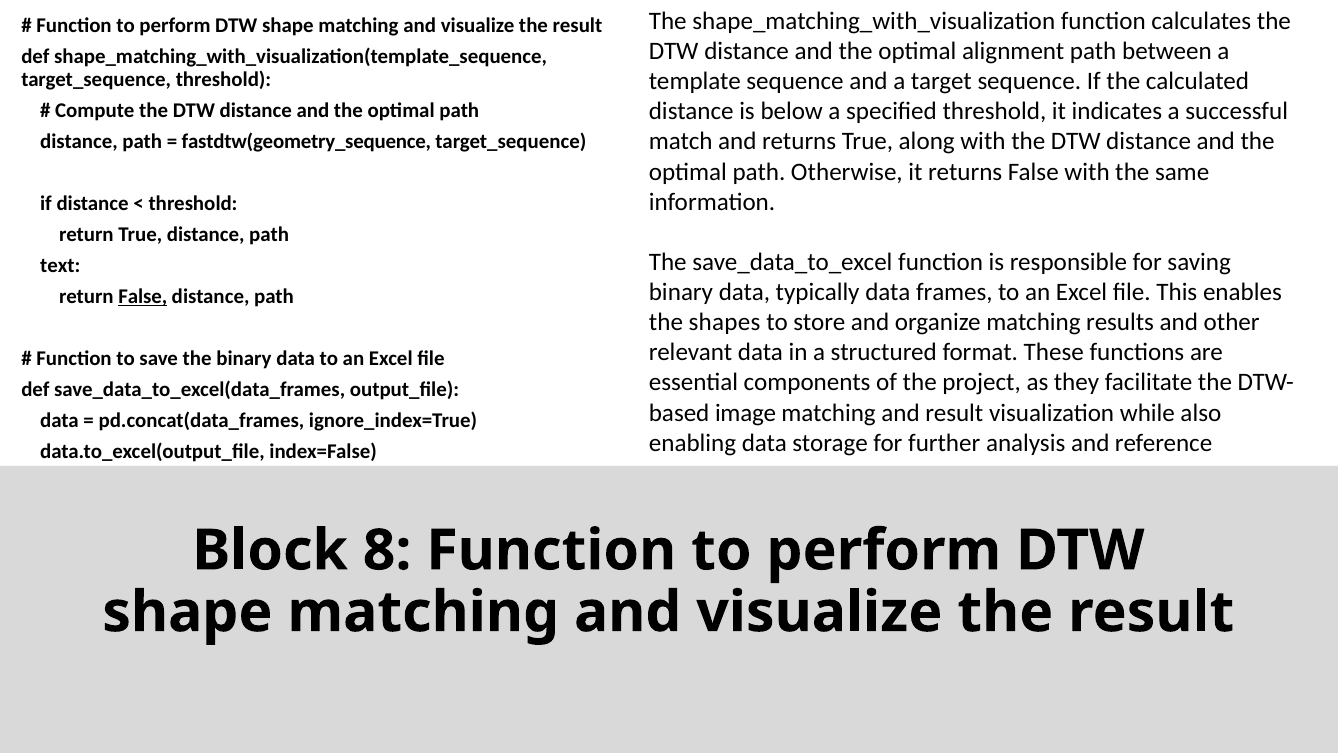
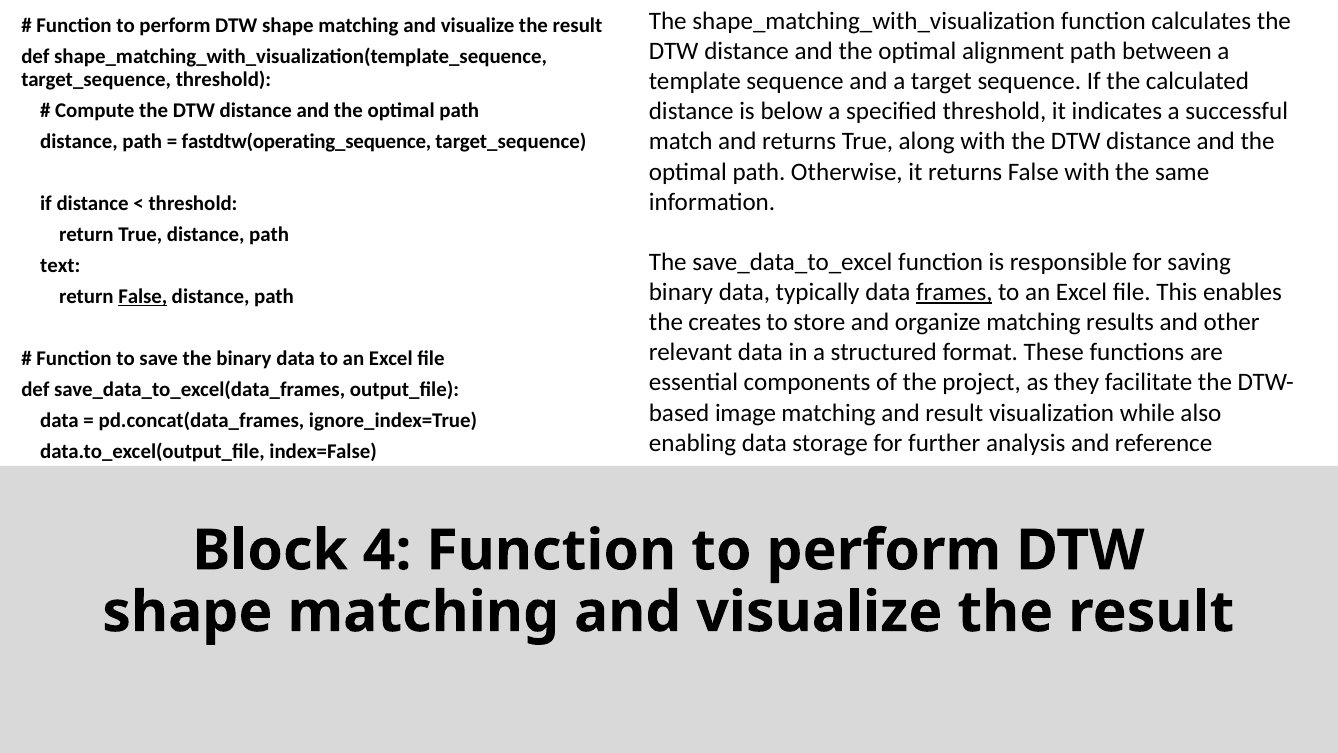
fastdtw(geometry_sequence: fastdtw(geometry_sequence -> fastdtw(operating_sequence (306, 141)
frames underline: none -> present (954, 292)
shapes: shapes -> creates (725, 322)
8: 8 -> 4 (387, 550)
